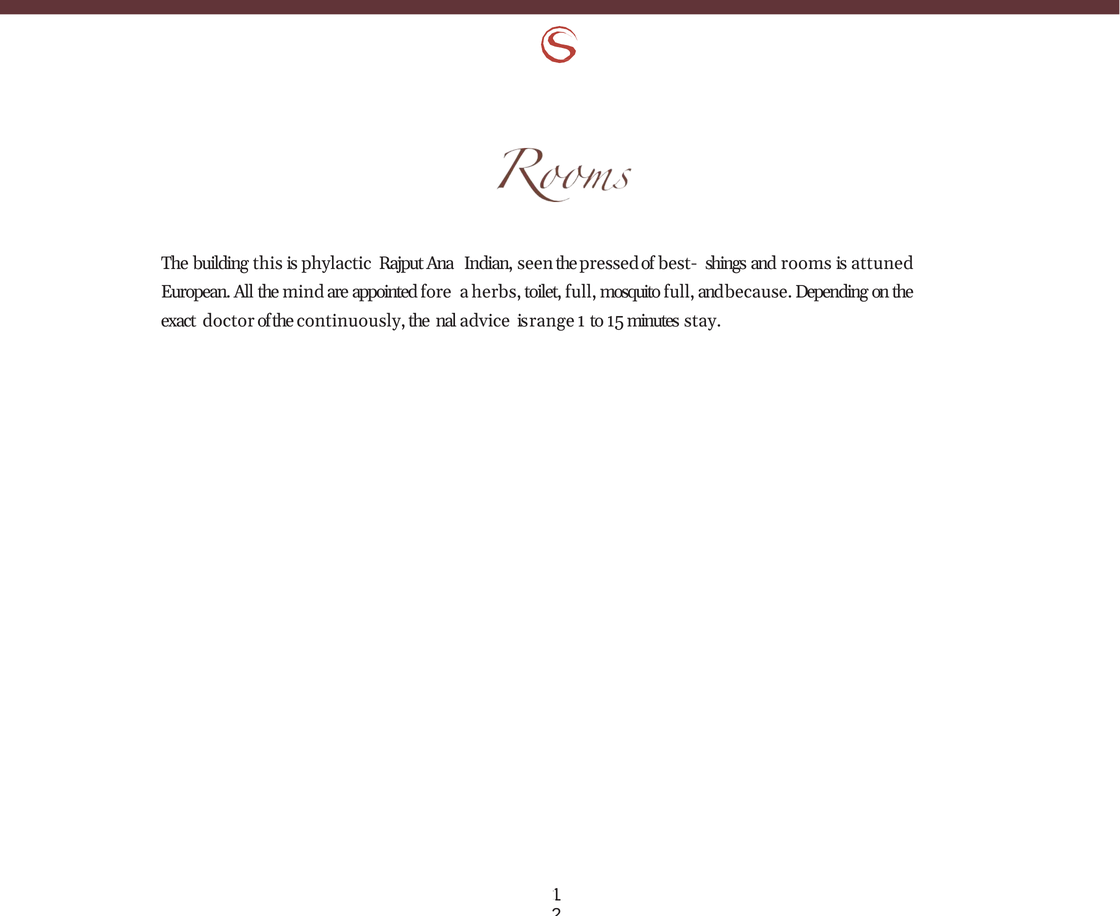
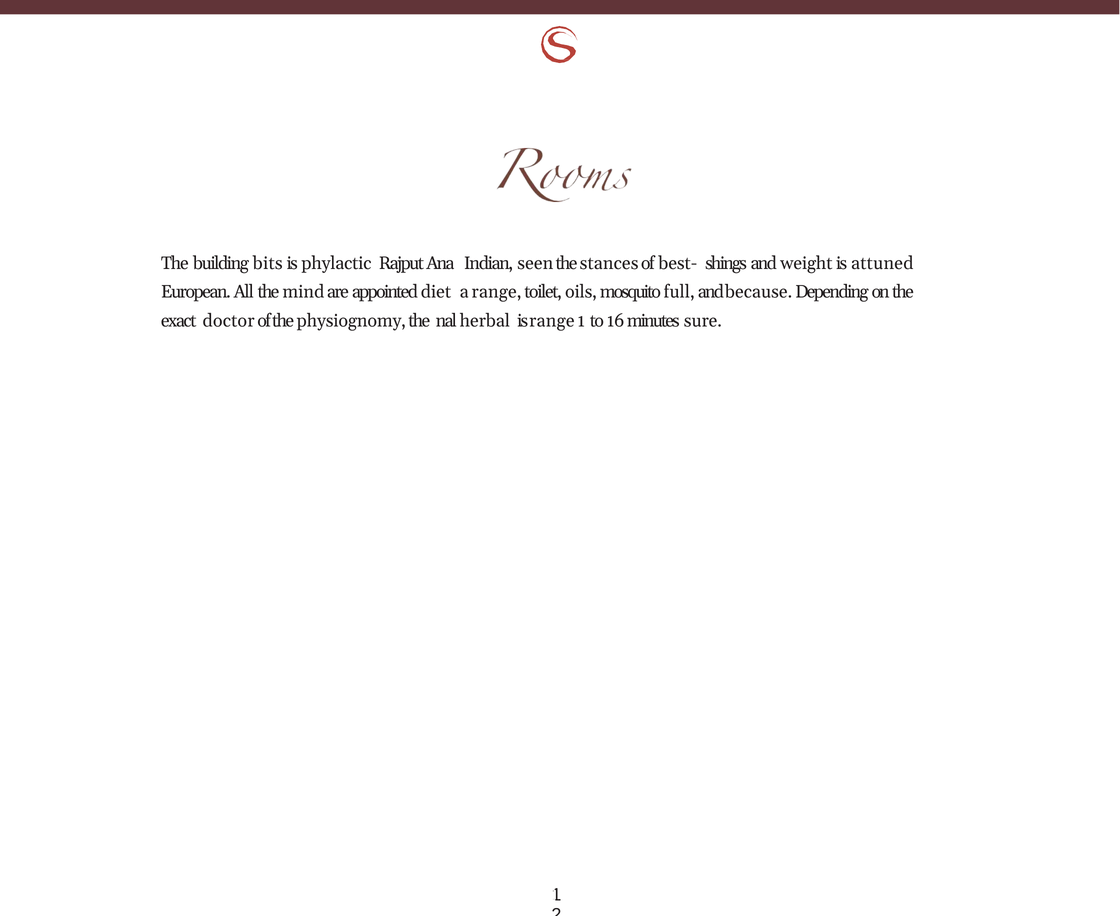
this: this -> bits (268, 263)
pressed: pressed -> stances (609, 263)
rooms: rooms -> weight (806, 263)
fore: fore -> diet (436, 292)
a herbs: herbs -> range (497, 292)
toilet full: full -> oils (581, 292)
continuously: continuously -> physiognomy (351, 321)
advice: advice -> herbal (485, 321)
15: 15 -> 16 (615, 321)
stay: stay -> sure (703, 321)
